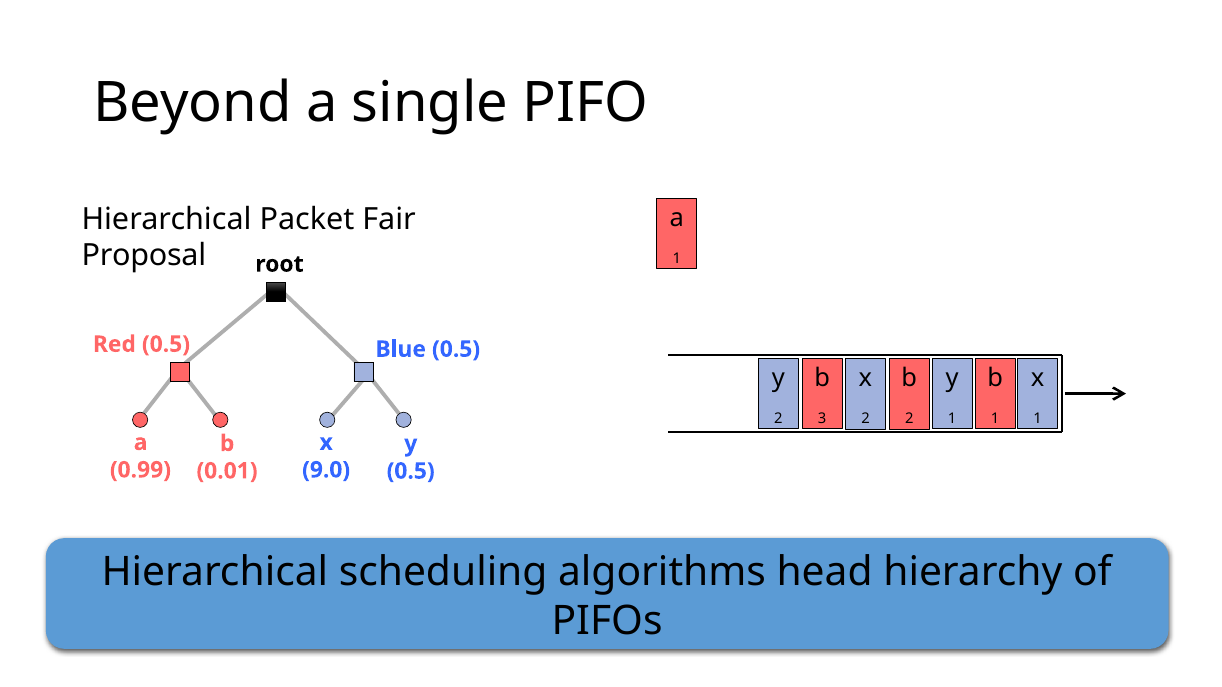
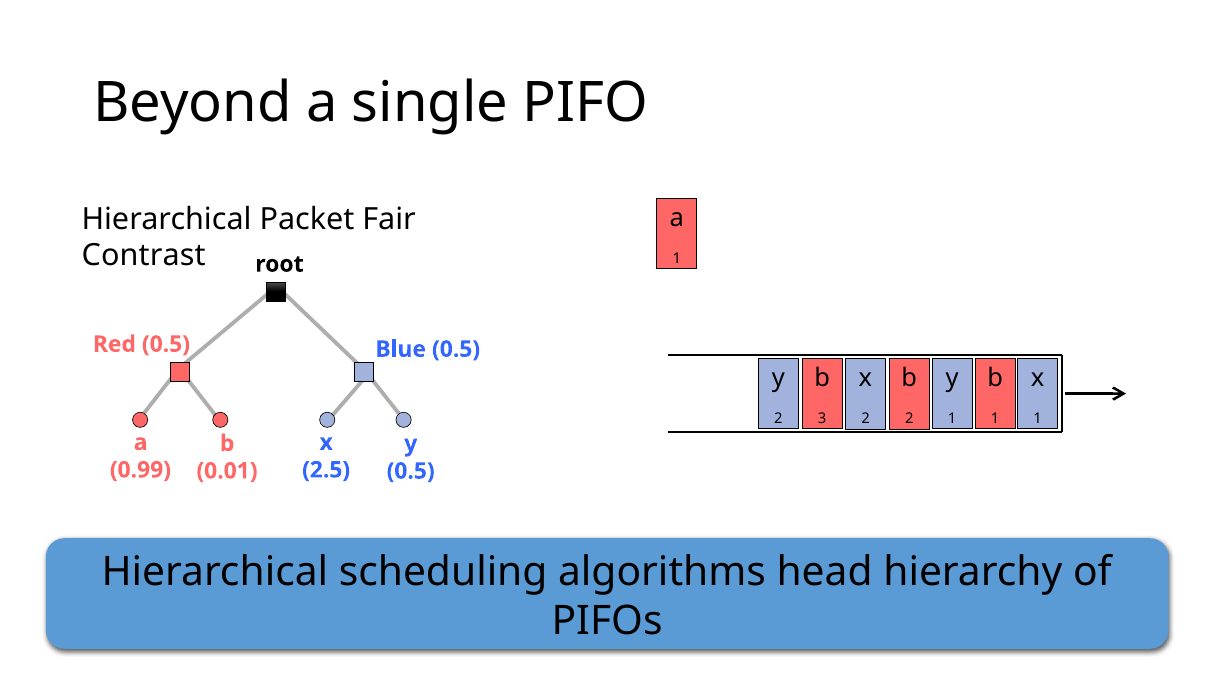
Proposal: Proposal -> Contrast (144, 256)
9.0: 9.0 -> 2.5 (326, 470)
